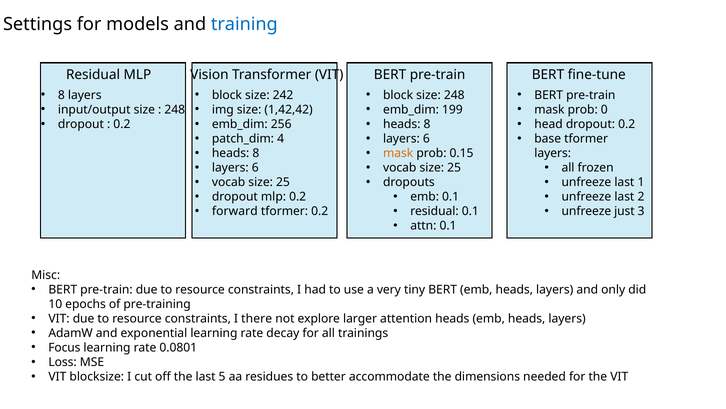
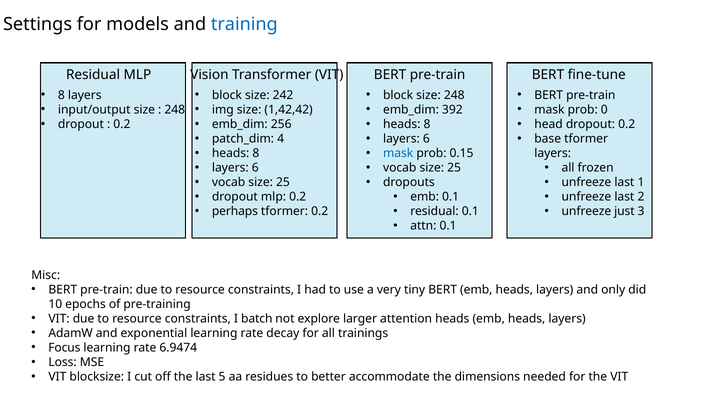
199: 199 -> 392 (452, 110)
mask colour: orange -> blue (398, 153)
forward: forward -> perhaps (235, 211)
there: there -> batch (257, 318)
0.0801: 0.0801 -> 6.9474 (178, 347)
